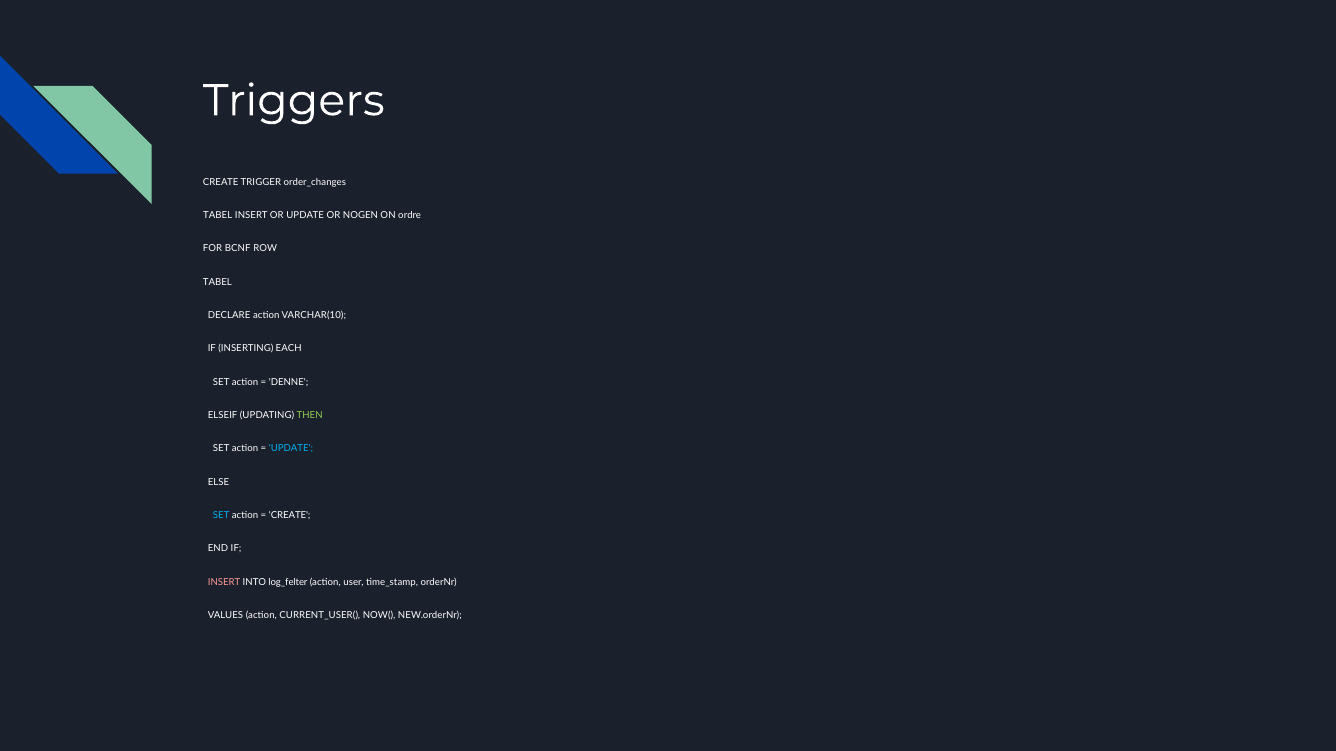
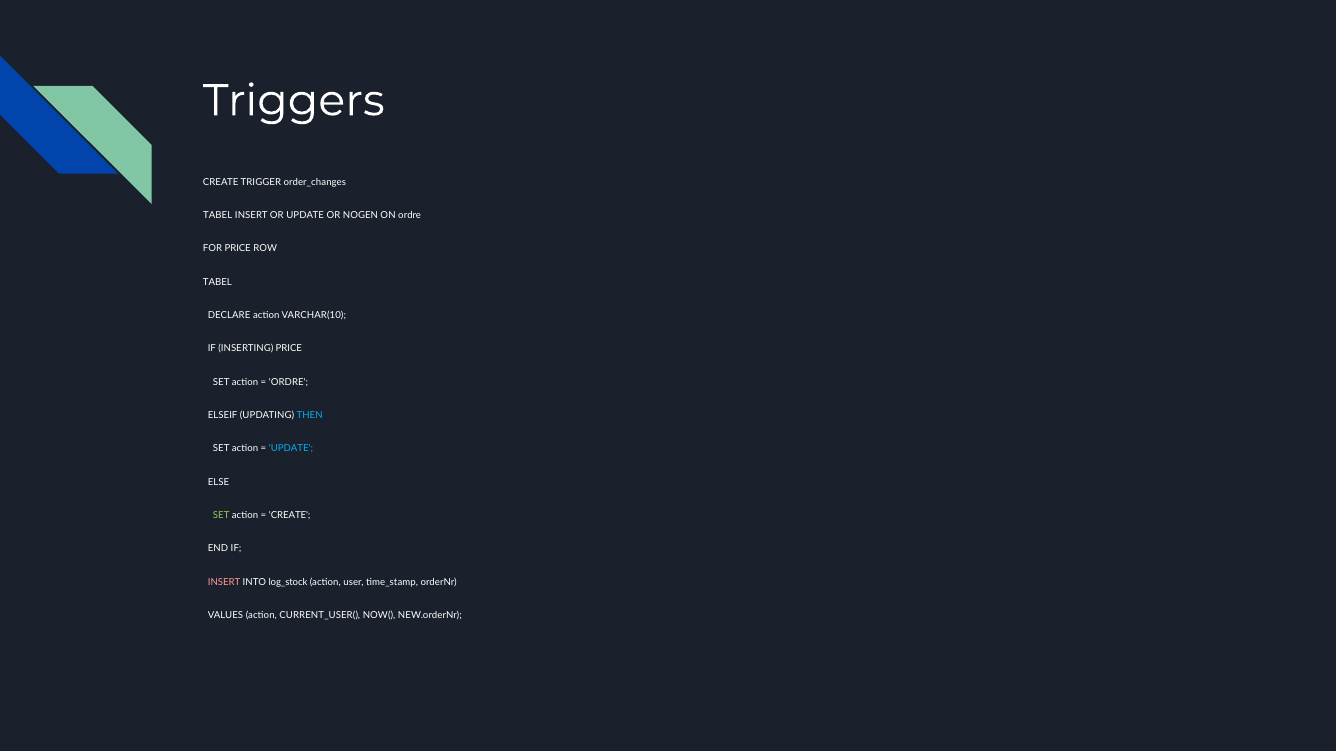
FOR BCNF: BCNF -> PRICE (238, 249)
INSERTING EACH: EACH -> PRICE (289, 349)
DENNE: DENNE -> ORDRE (289, 382)
THEN colour: light green -> light blue (310, 416)
SET colour: light blue -> light green (221, 516)
log_felter: log_felter -> log_stock (288, 582)
